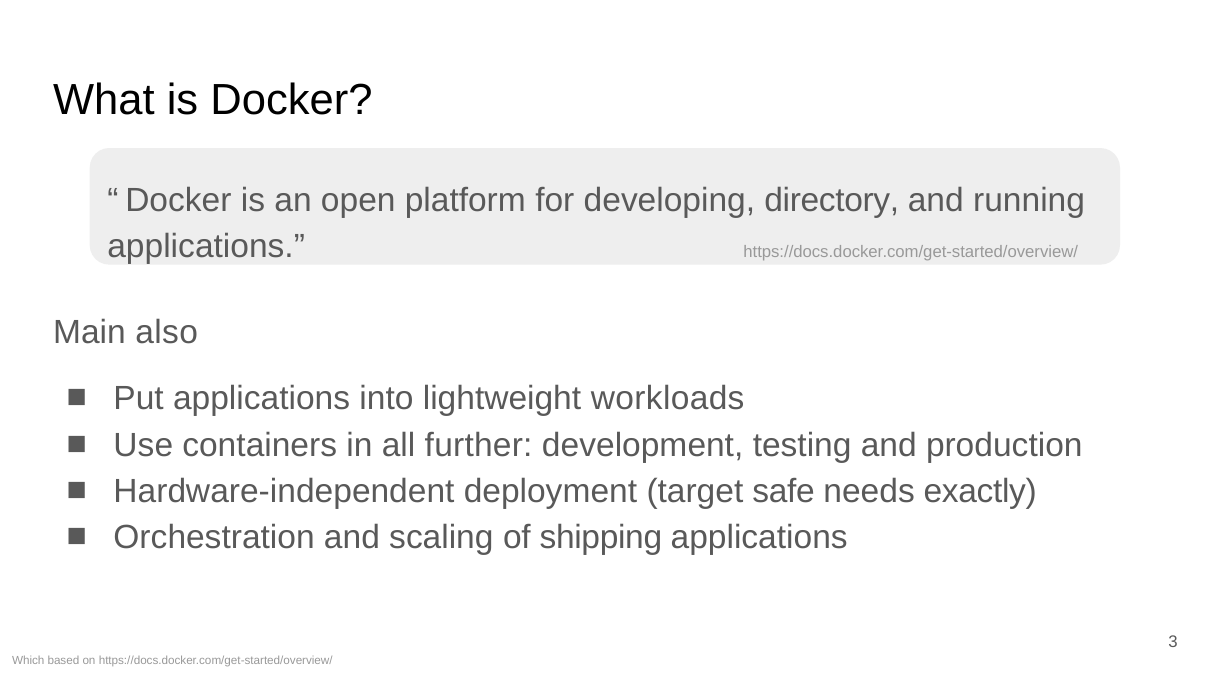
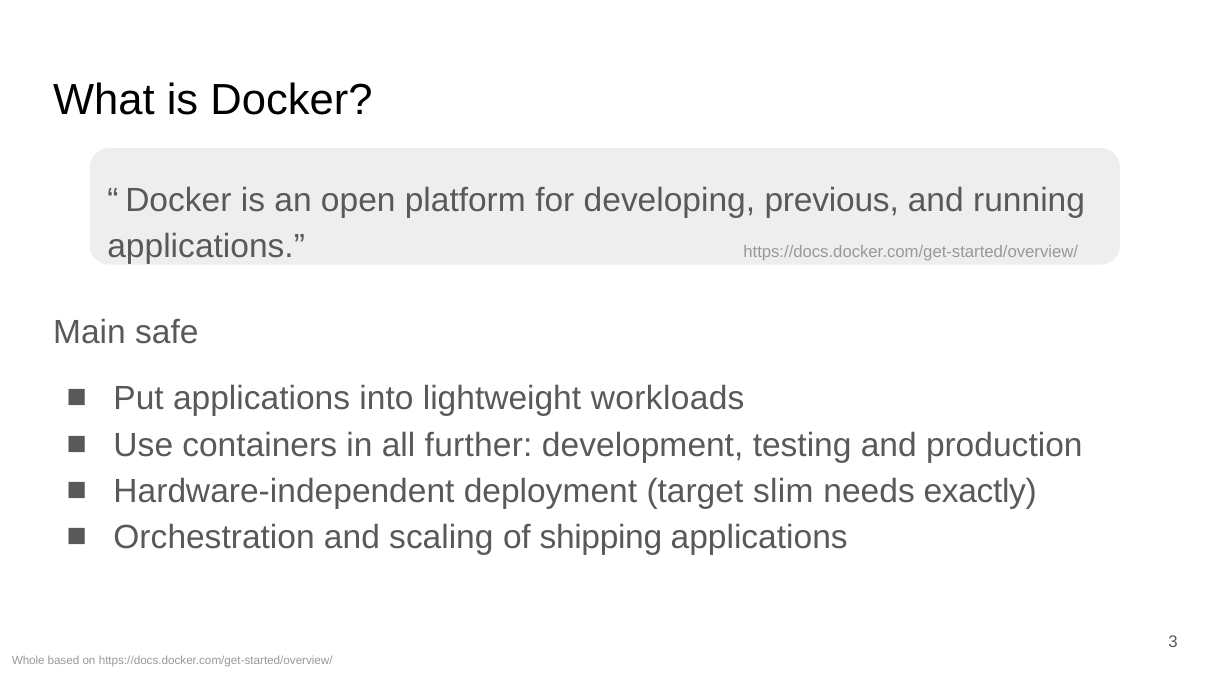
directory: directory -> previous (832, 201)
also: also -> safe (167, 333)
safe: safe -> slim (783, 492)
Which: Which -> Whole (28, 661)
